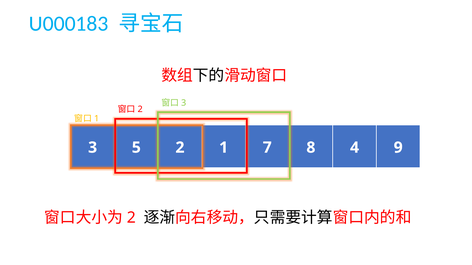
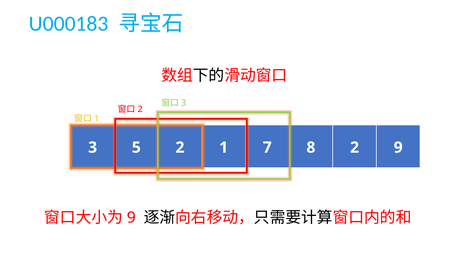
8 4: 4 -> 2 (355, 148)
2: 2 -> 9 (131, 218)
